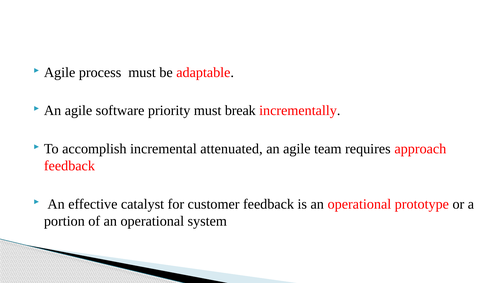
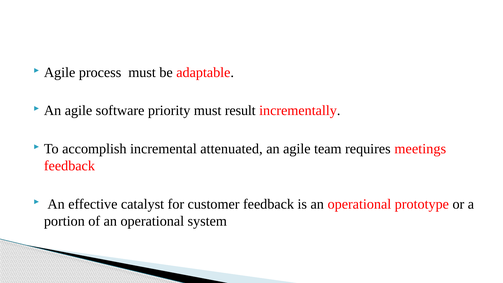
break: break -> result (240, 111)
approach: approach -> meetings (420, 149)
